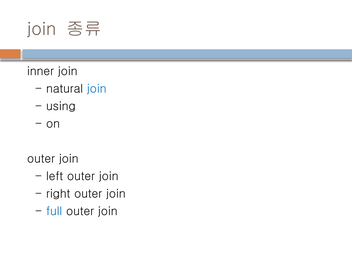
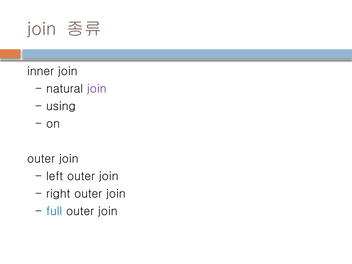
join colour: blue -> purple (97, 89)
